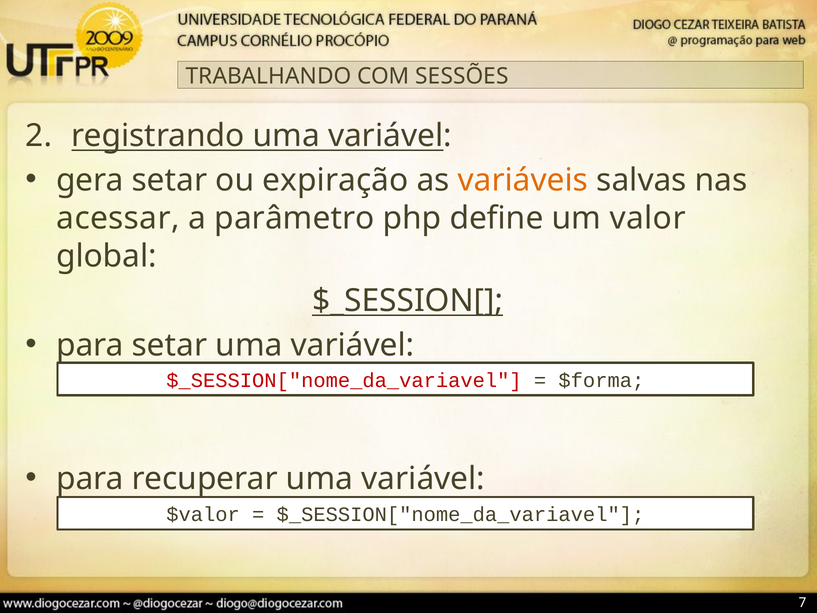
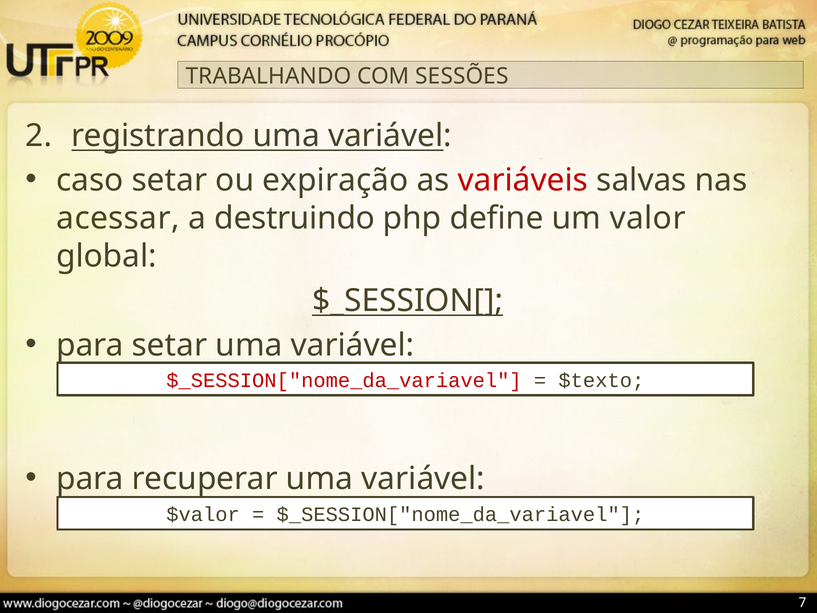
gera: gera -> caso (90, 180)
variáveis colour: orange -> red (523, 180)
parâmetro: parâmetro -> destruindo (295, 218)
$forma: $forma -> $texto (601, 380)
